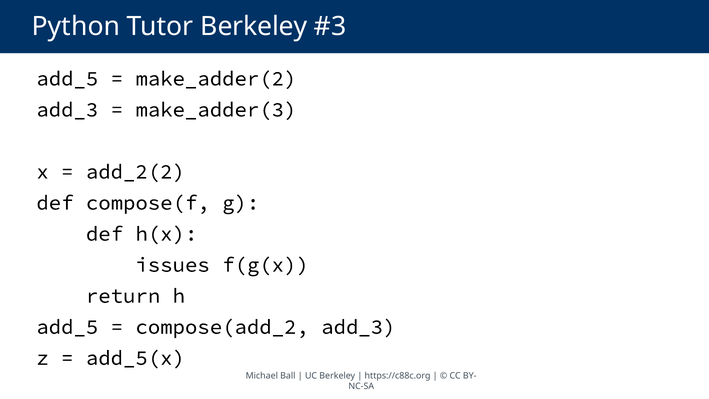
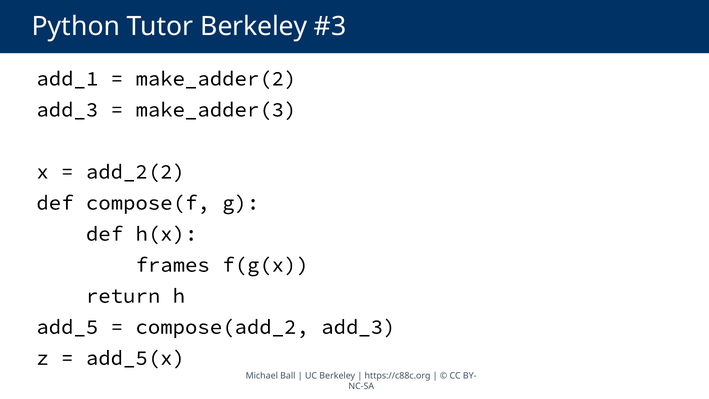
add_5: add_5 -> add_1 (67, 79)
issues: issues -> frames (173, 265)
